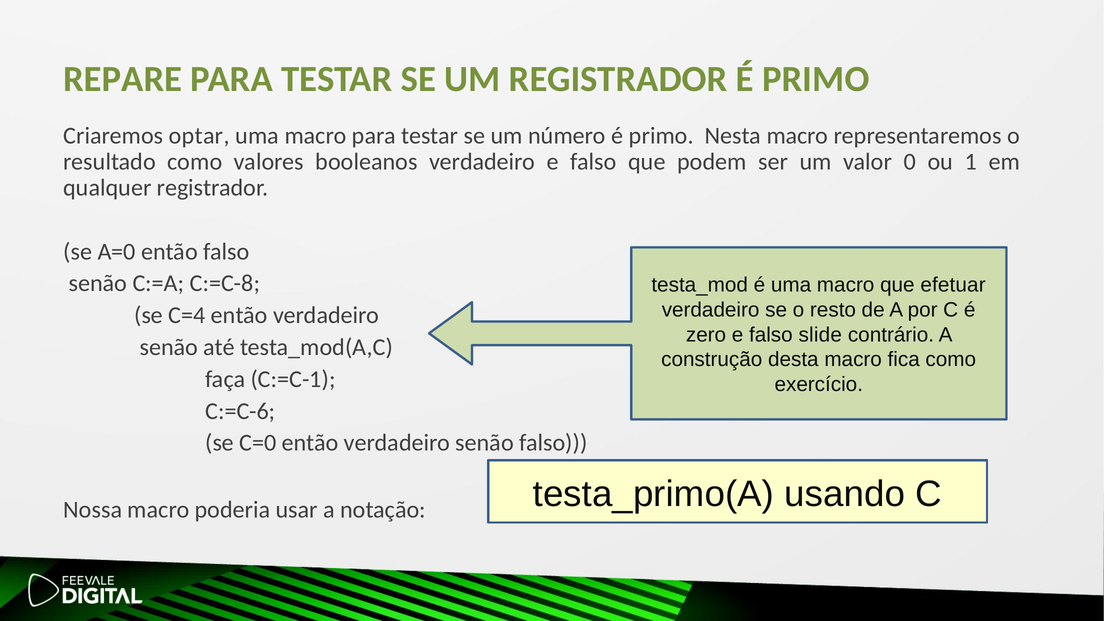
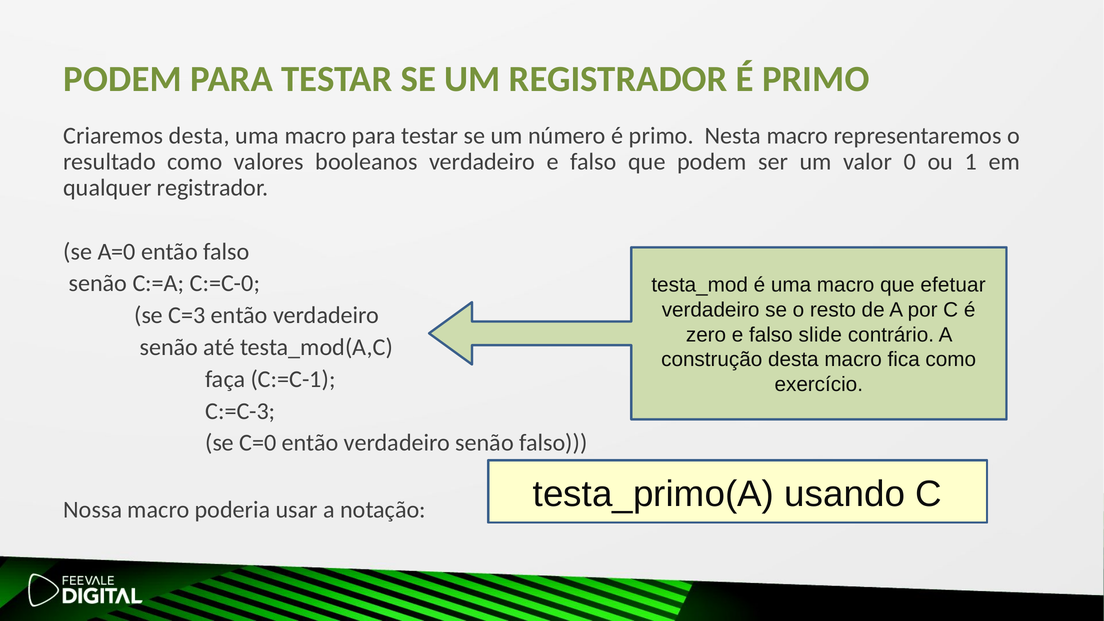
REPARE: REPARE -> PODEM (123, 79)
Criaremos optar: optar -> desta (199, 136)
C:=C-8: C:=C-8 -> C:=C-0 (225, 284)
C=4: C=4 -> C=3 (187, 315)
C:=C-6: C:=C-6 -> C:=C-3 (240, 411)
